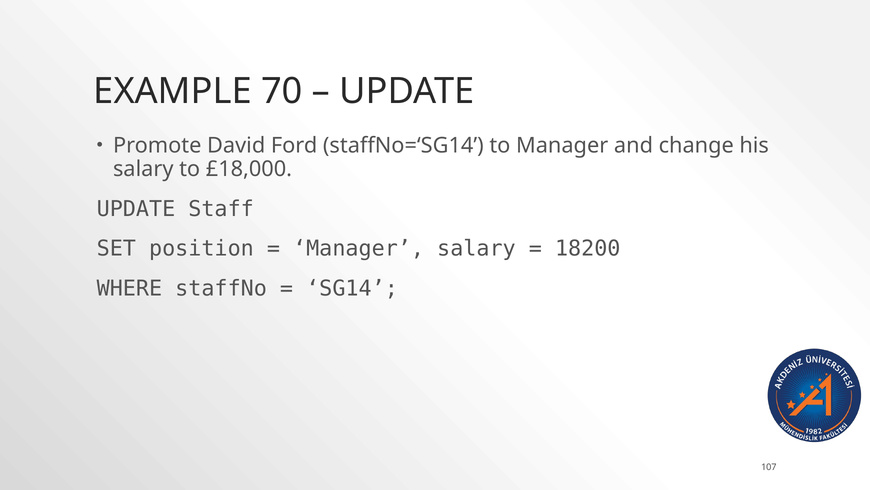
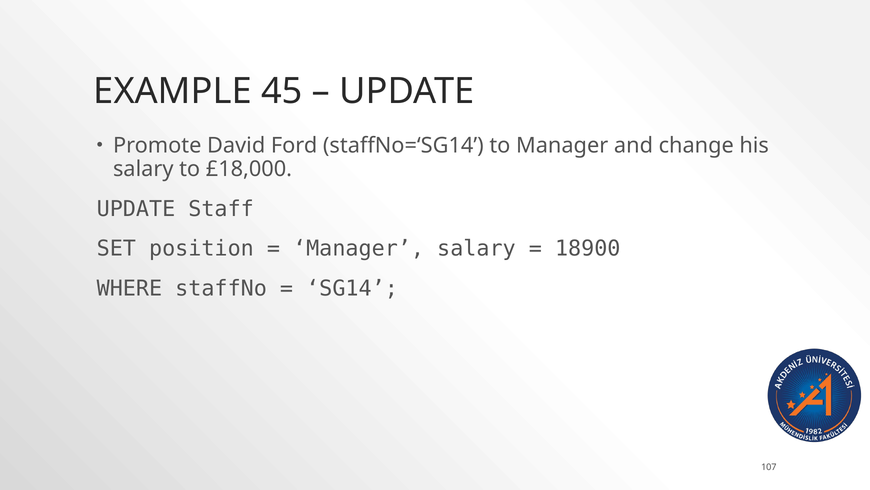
70: 70 -> 45 (282, 91)
18200: 18200 -> 18900 (588, 249)
